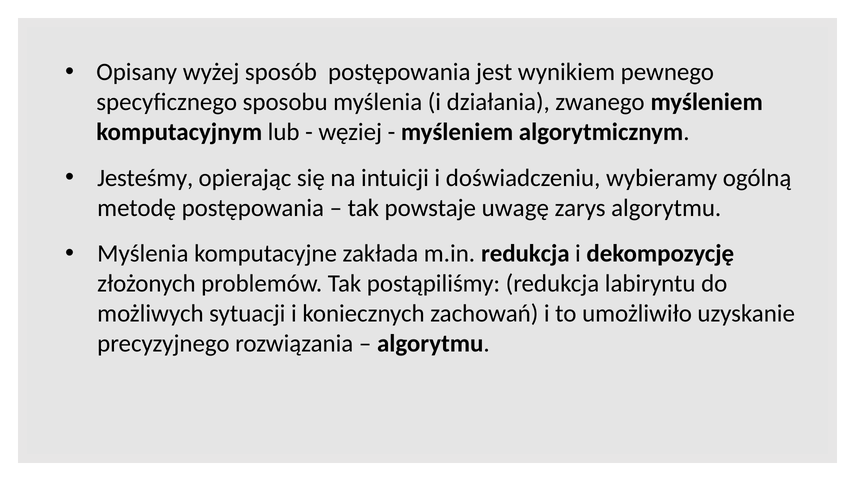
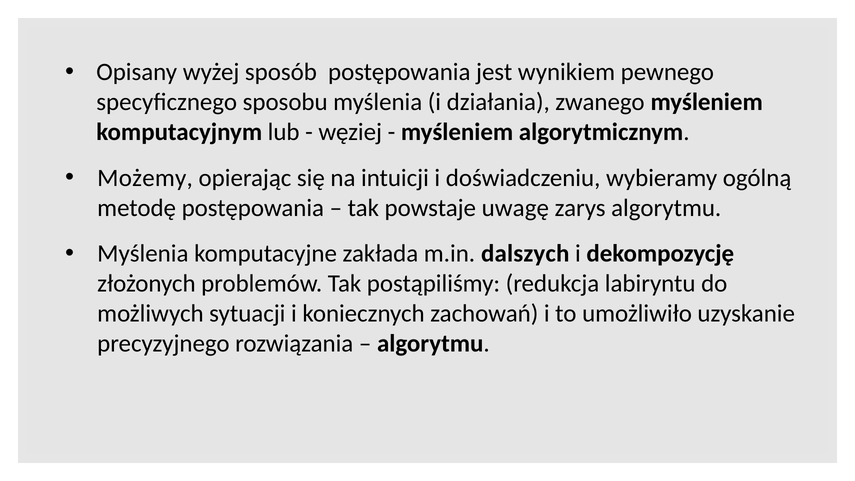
Jesteśmy: Jesteśmy -> Możemy (145, 178)
m.in redukcja: redukcja -> dalszych (525, 254)
